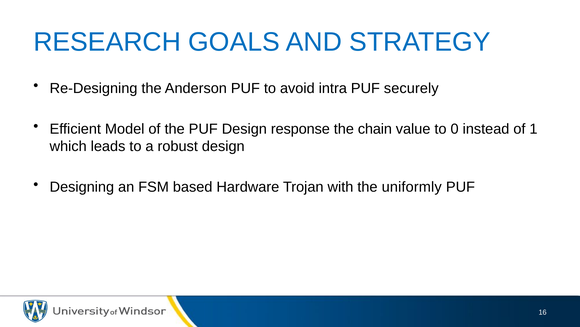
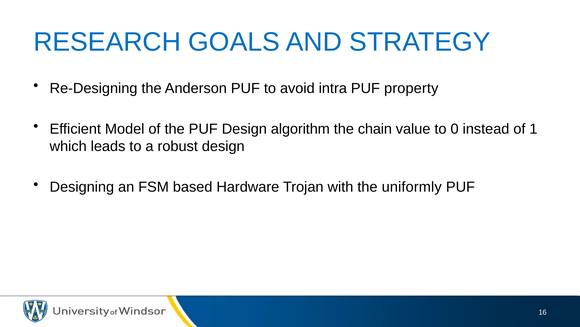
securely: securely -> property (411, 88)
response: response -> algorithm (300, 129)
